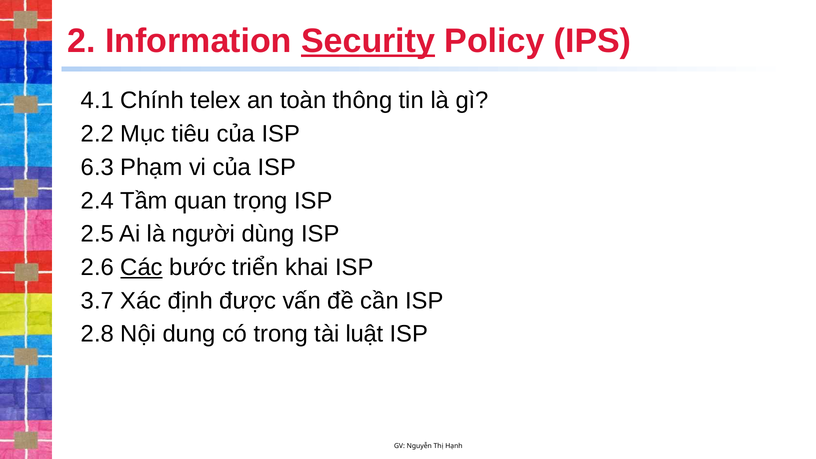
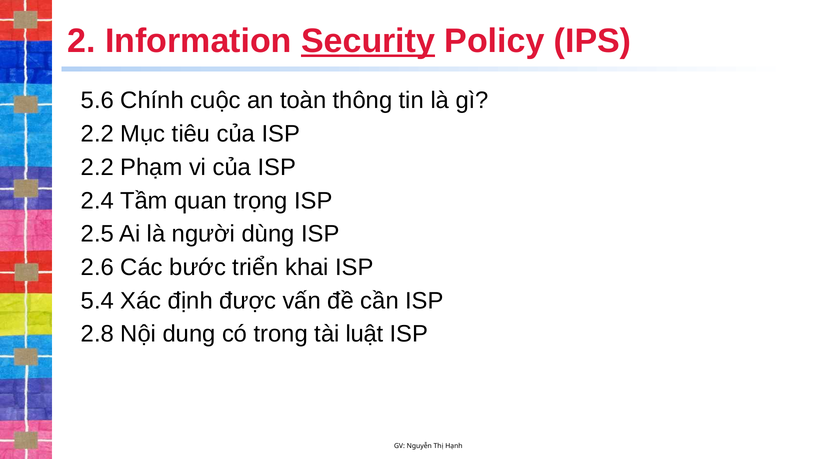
4.1: 4.1 -> 5.6 (97, 101)
telex: telex -> cuộc (216, 101)
6.3: 6.3 -> 2.2 (97, 167)
Các underline: present -> none (142, 267)
3.7: 3.7 -> 5.4 (97, 301)
